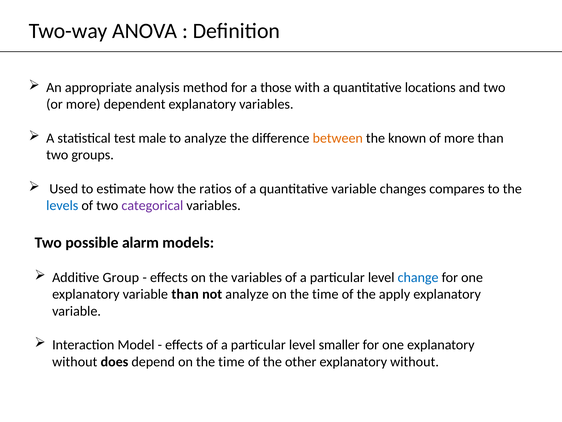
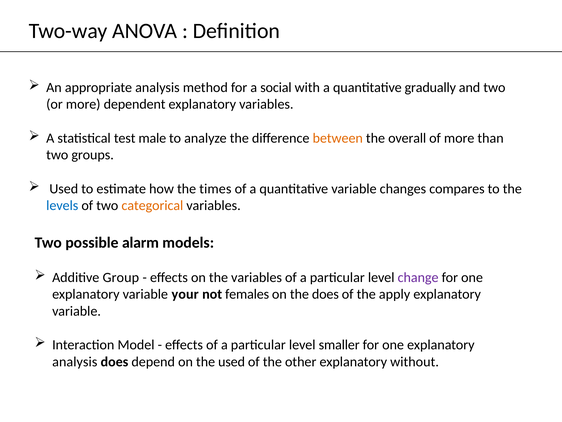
those: those -> social (276, 87)
locations: locations -> gradually (430, 87)
known: known -> overall (407, 138)
ratios: ratios -> times (215, 189)
categorical colour: purple -> orange (152, 205)
change colour: blue -> purple (418, 277)
variable than: than -> your (185, 294)
not analyze: analyze -> females (247, 294)
time: time -> does (325, 294)
without: without -> analysis (75, 361)
depend on the time: time -> used (232, 361)
